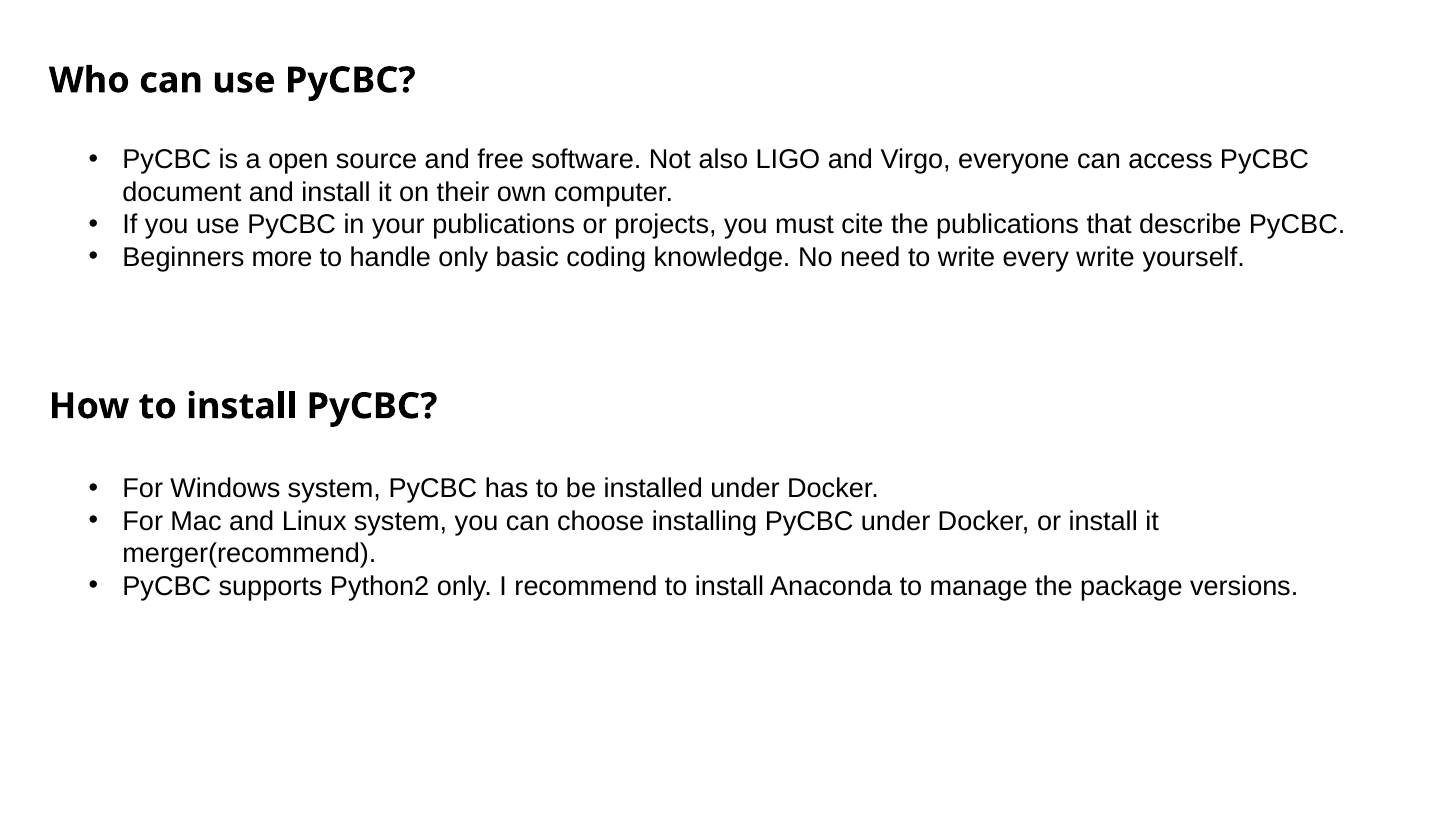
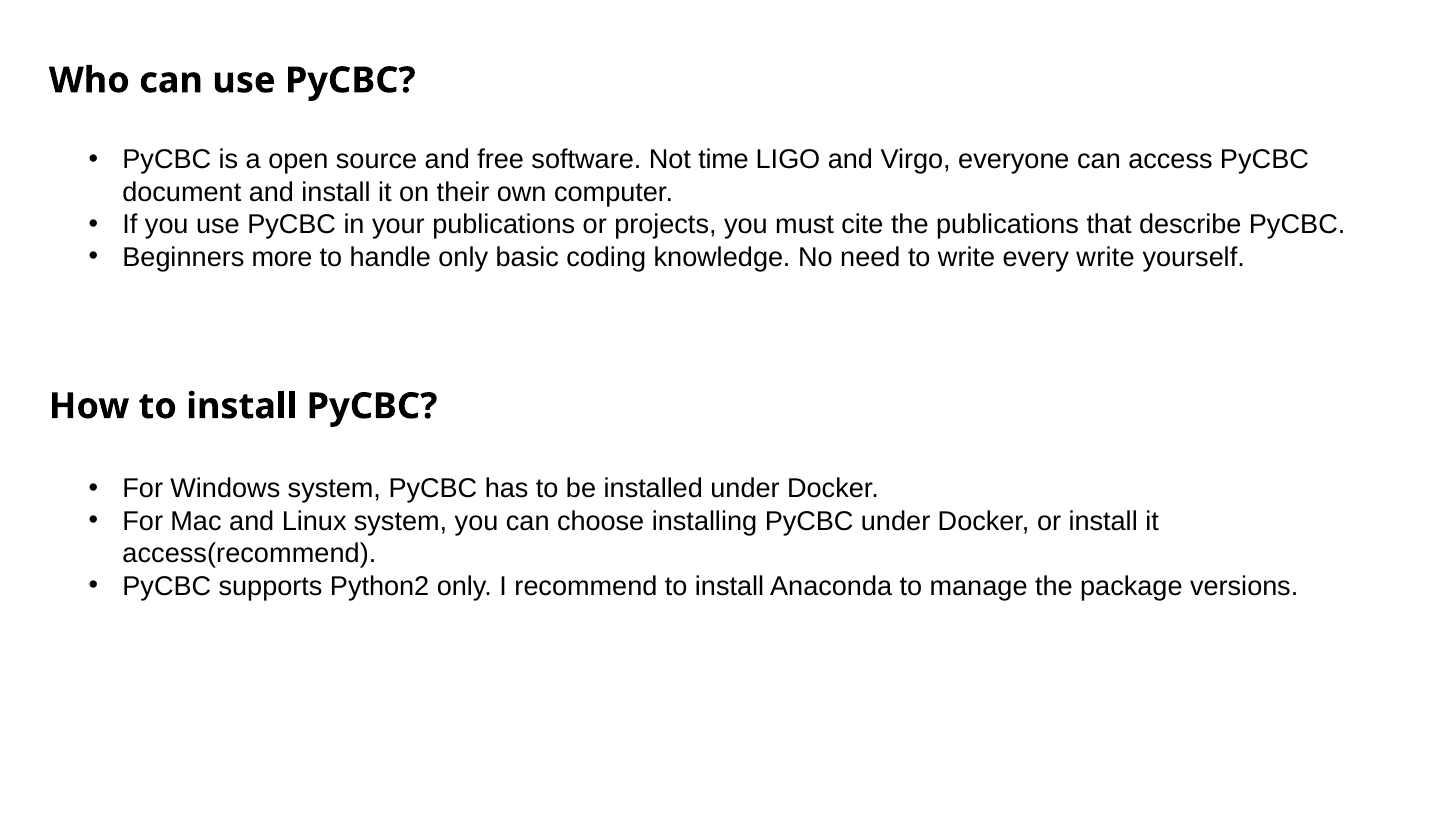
also: also -> time (723, 160)
merger(recommend: merger(recommend -> access(recommend (249, 554)
